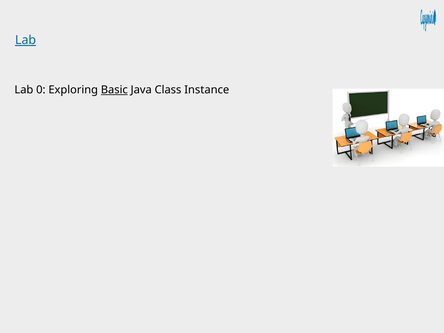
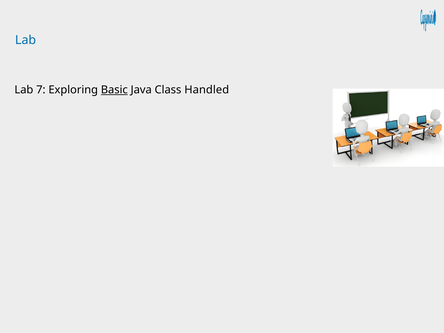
Lab underline: present -> none (26, 40)
0: 0 -> 7 (41, 90)
Instance: Instance -> Handled (207, 90)
